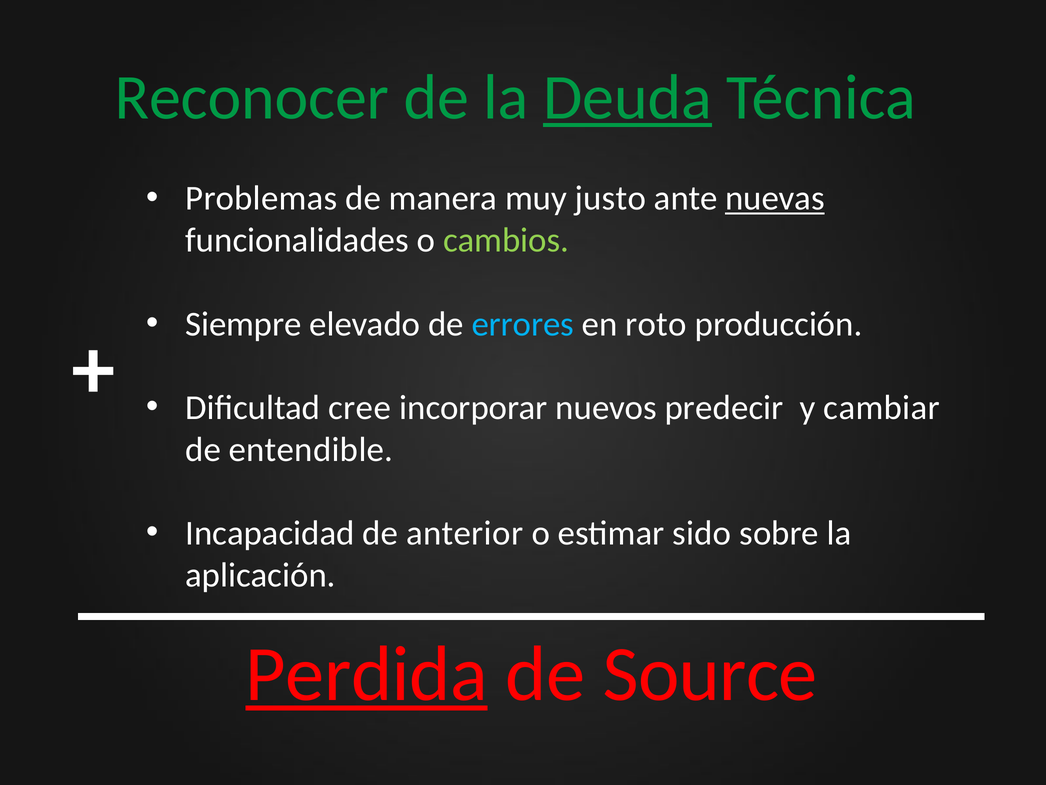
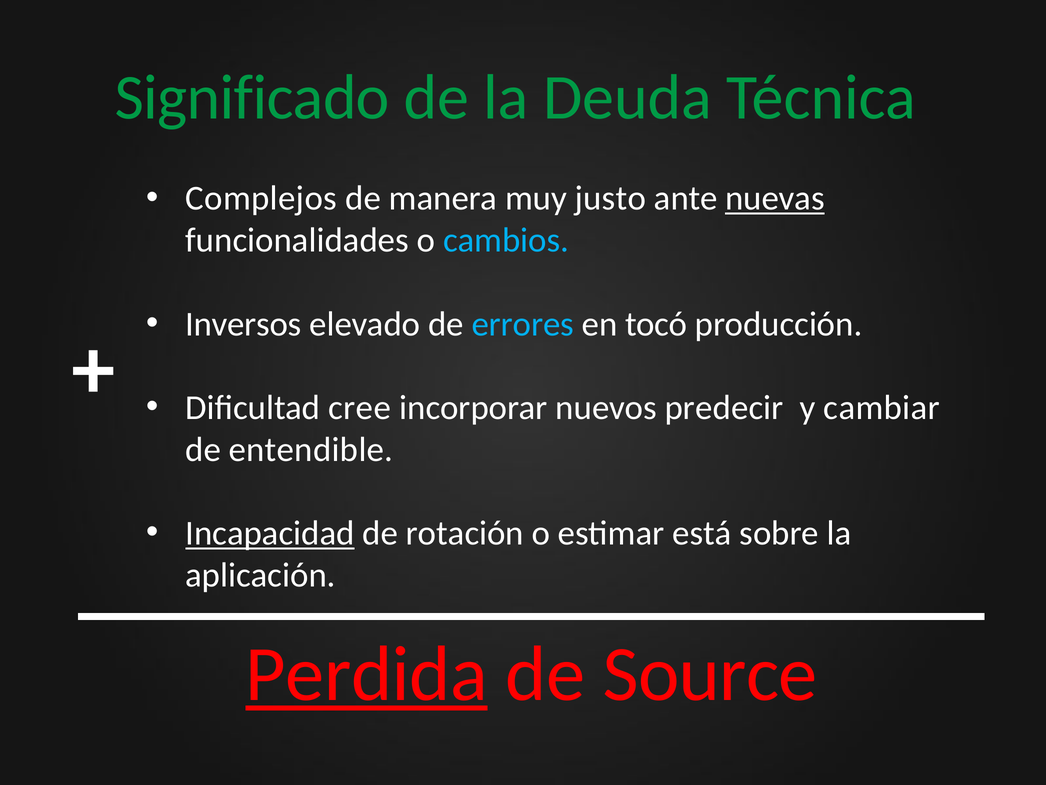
Reconocer: Reconocer -> Significado (252, 98)
Deuda underline: present -> none (627, 98)
Problemas: Problemas -> Complejos (261, 198)
cambios colour: light green -> light blue (506, 240)
Siempre: Siempre -> Inversos (243, 324)
roto: roto -> tocó (656, 324)
Incapacidad underline: none -> present (270, 533)
anterior: anterior -> rotación (465, 533)
sido: sido -> está (702, 533)
